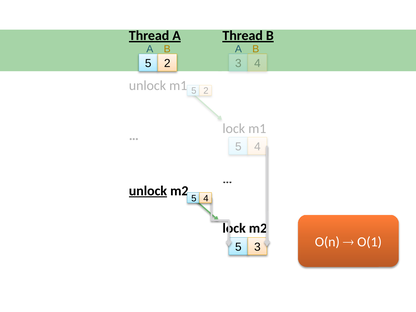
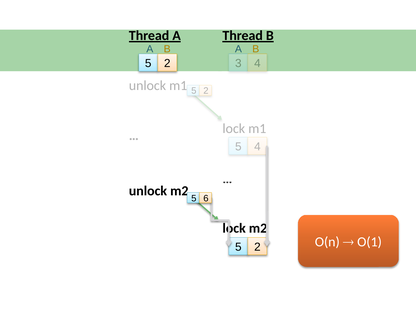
unlock underline: present -> none (148, 191)
4: 4 -> 6 (206, 198)
3: 3 -> 2 (257, 247)
